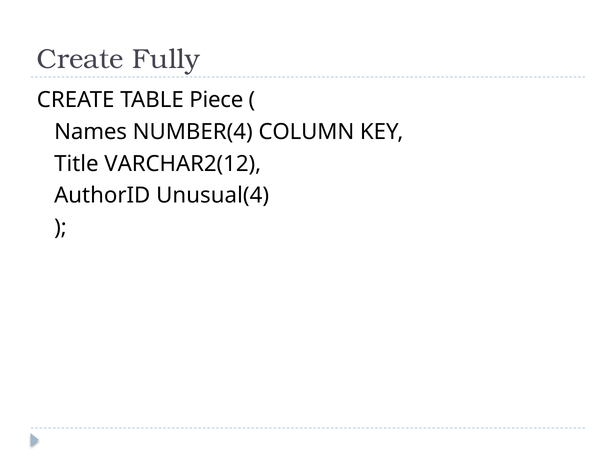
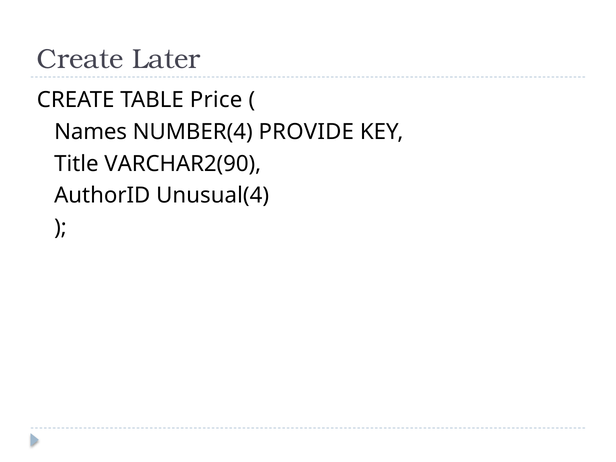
Fully: Fully -> Later (166, 59)
Piece: Piece -> Price (216, 100)
COLUMN: COLUMN -> PROVIDE (306, 132)
VARCHAR2(12: VARCHAR2(12 -> VARCHAR2(90 (183, 164)
